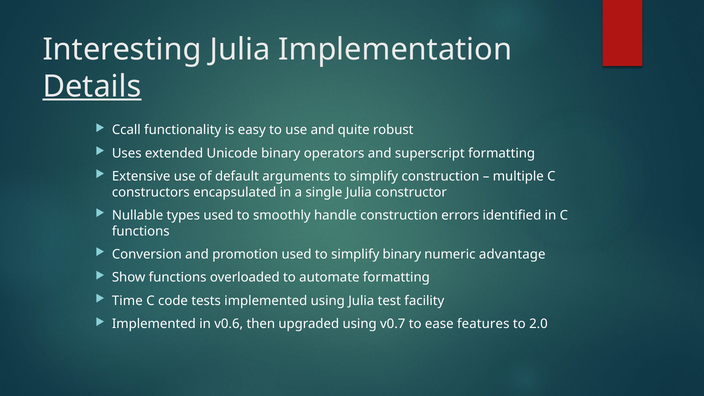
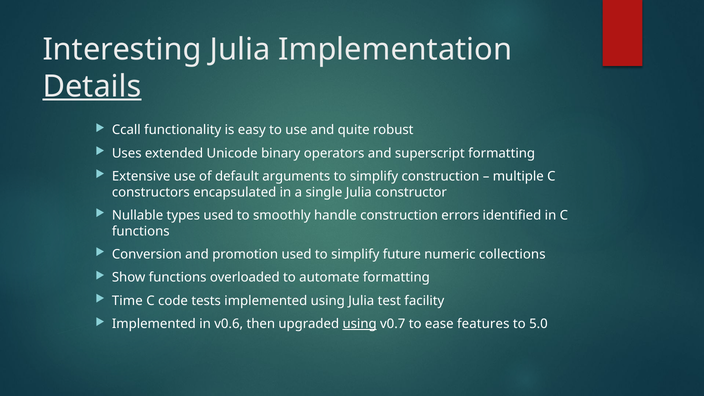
simplify binary: binary -> future (402, 254)
advantage: advantage -> collections (512, 254)
using underline: none -> present (360, 324)
2.0: 2.0 -> 5.0 (538, 324)
